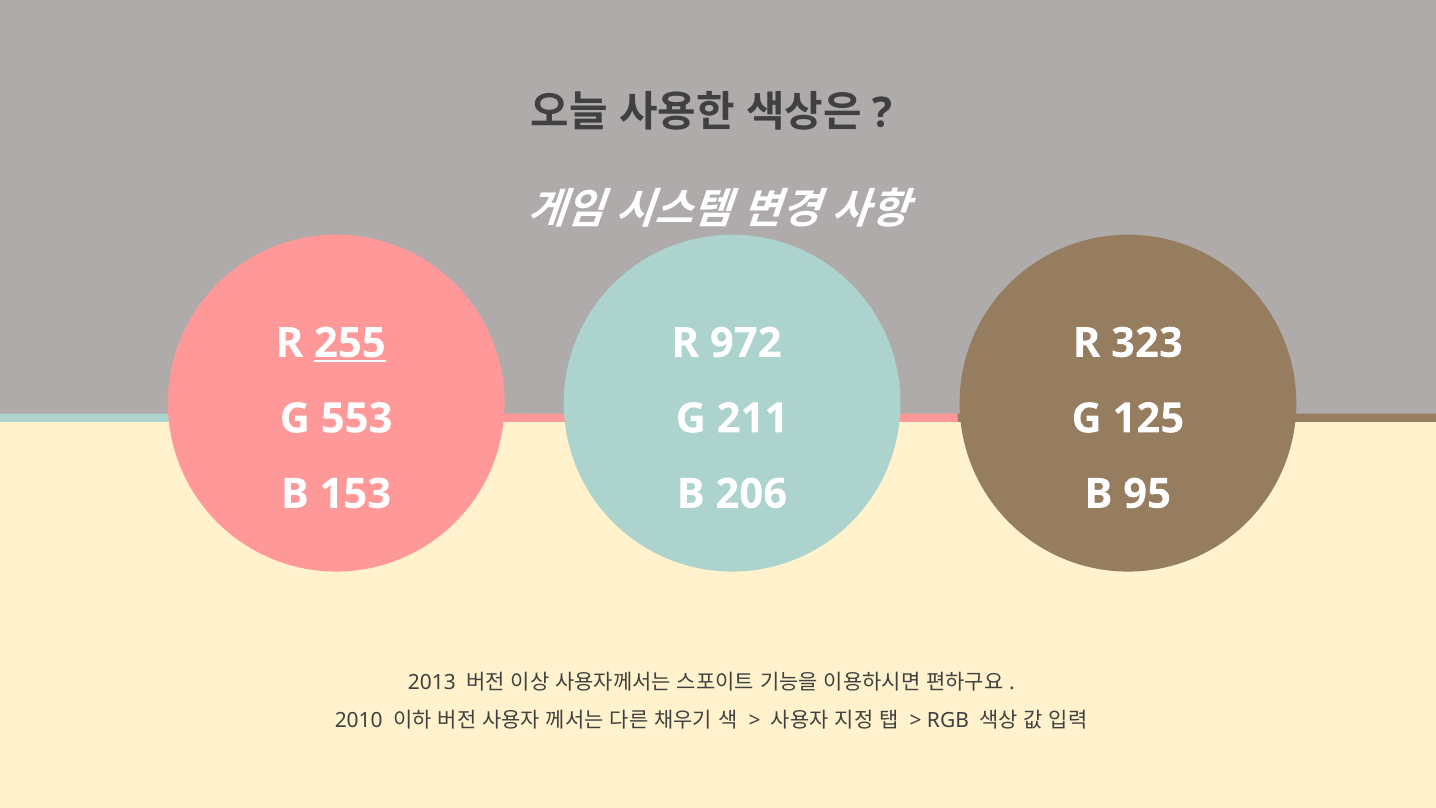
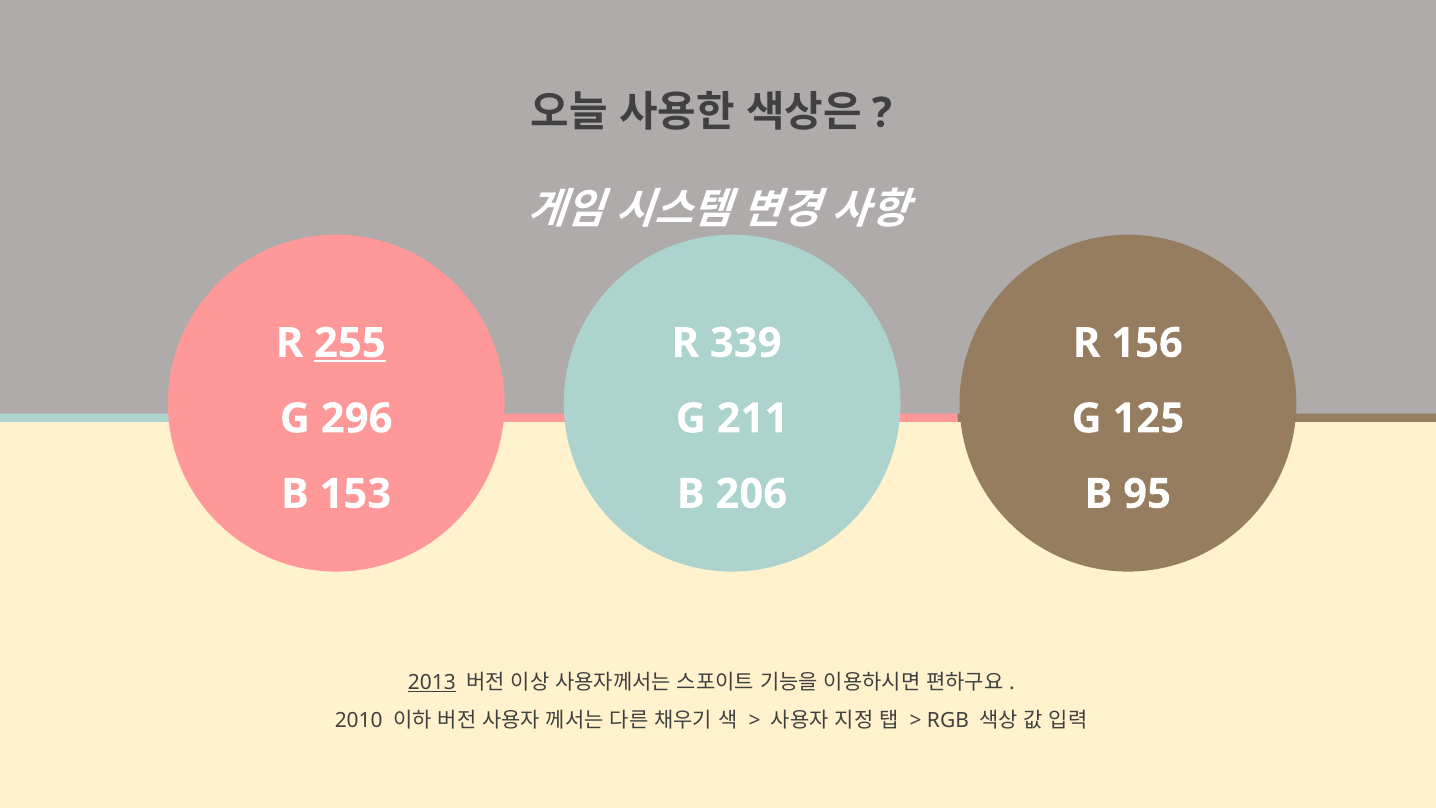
972: 972 -> 339 (746, 343)
323: 323 -> 156 (1147, 343)
553: 553 -> 296 (357, 418)
2013 underline: none -> present (432, 682)
